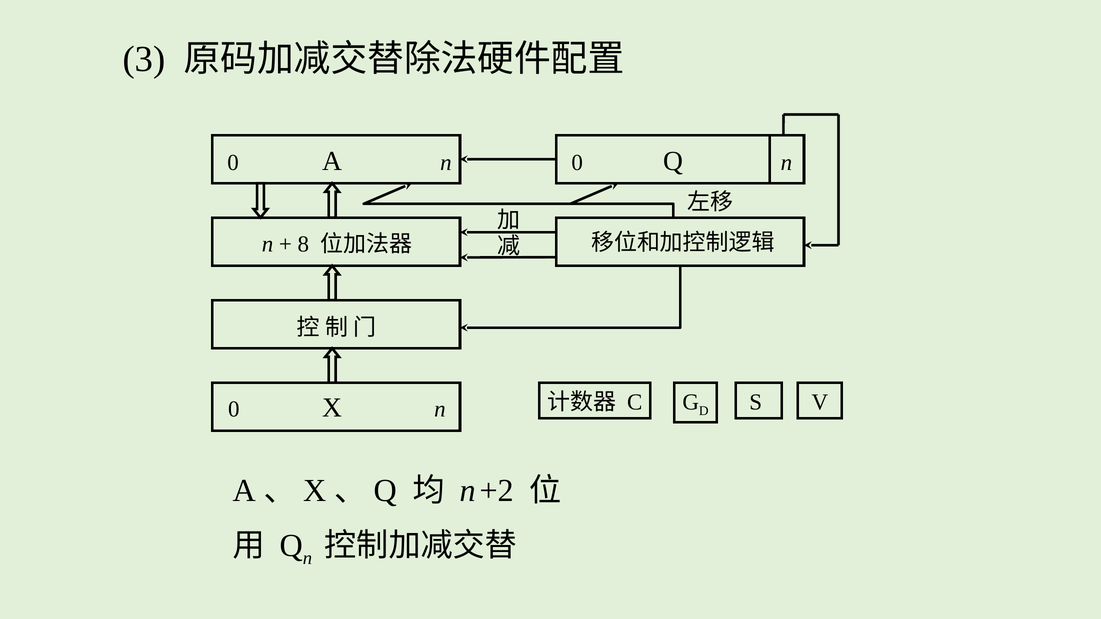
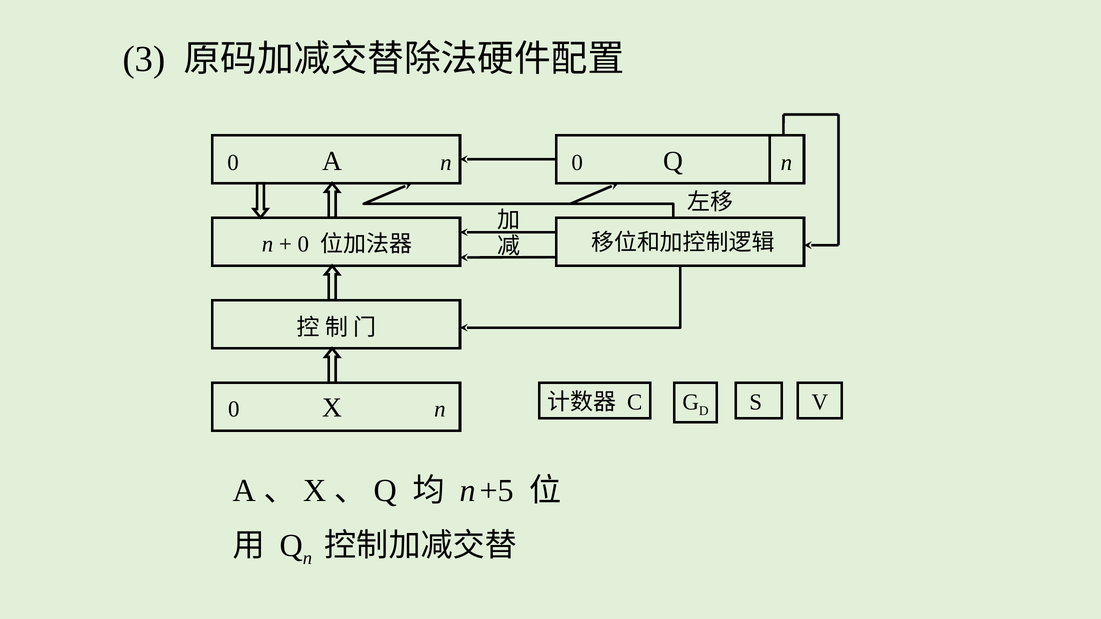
8: 8 -> 0 (303, 244)
+2: +2 -> +5 (497, 491)
